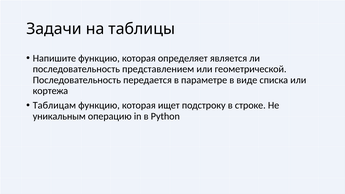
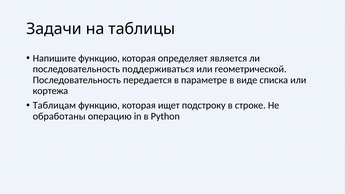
представлением: представлением -> поддерживаться (158, 69)
уникальным: уникальным -> обработаны (59, 116)
